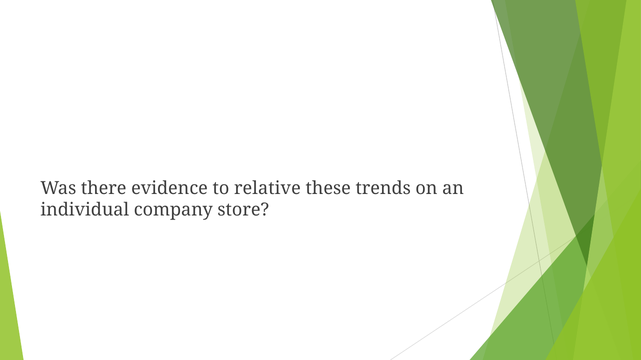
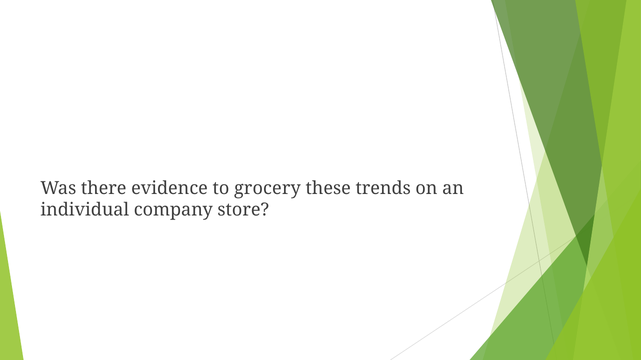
relative: relative -> grocery (267, 188)
